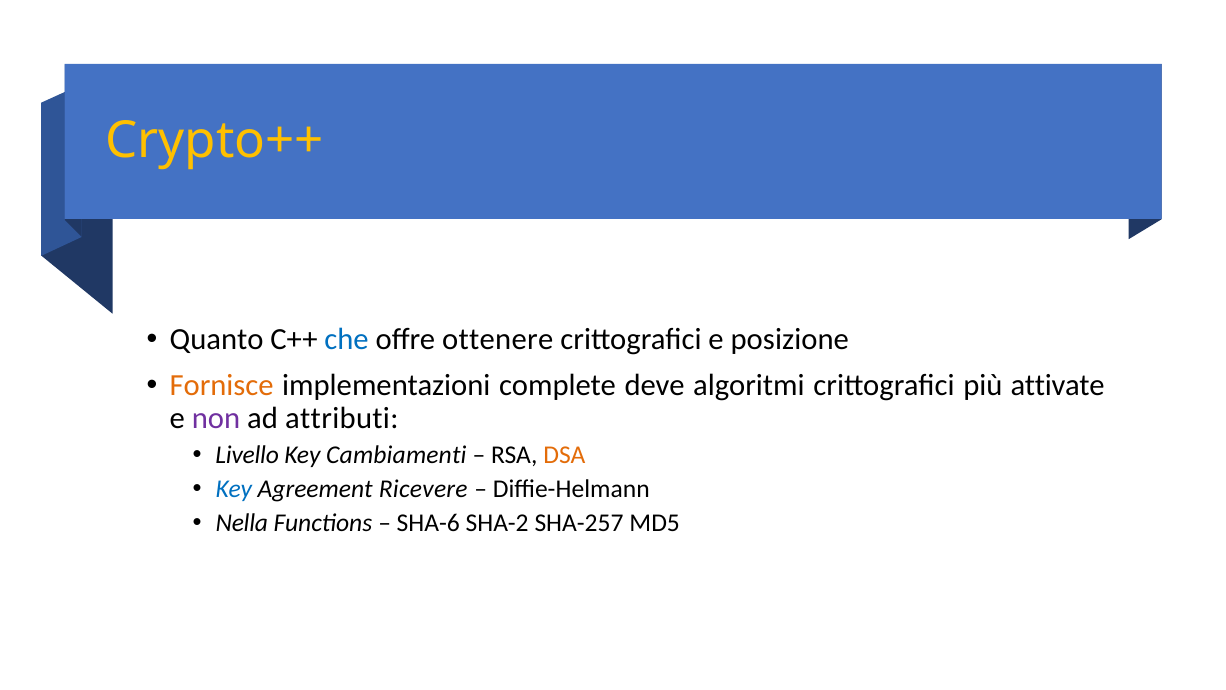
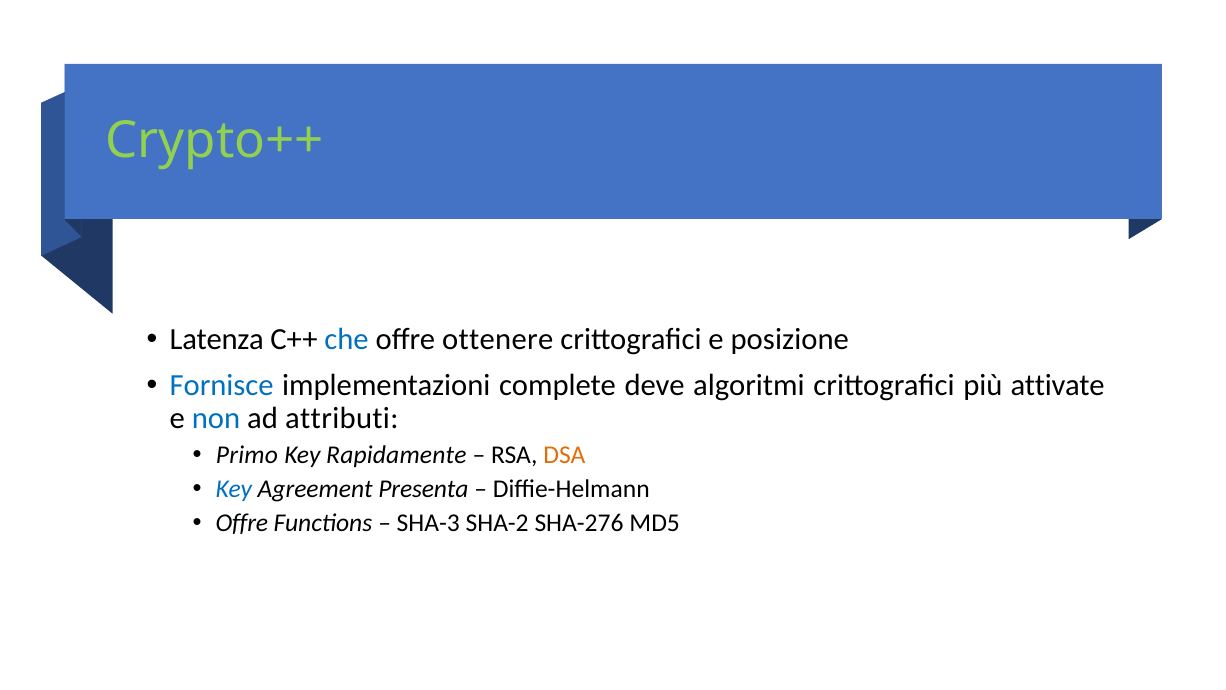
Crypto++ colour: yellow -> light green (215, 141)
Quanto: Quanto -> Latenza (217, 339)
Fornisce colour: orange -> blue (222, 385)
non colour: purple -> blue (216, 418)
Livello: Livello -> Primo (247, 455)
Cambiamenti: Cambiamenti -> Rapidamente (396, 455)
Ricevere: Ricevere -> Presenta (423, 489)
Nella: Nella -> Offre (242, 523)
SHA-6: SHA-6 -> SHA-3 (428, 523)
SHA-257: SHA-257 -> SHA-276 (579, 523)
